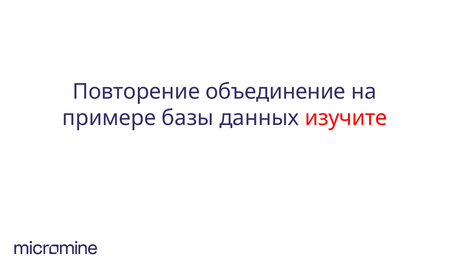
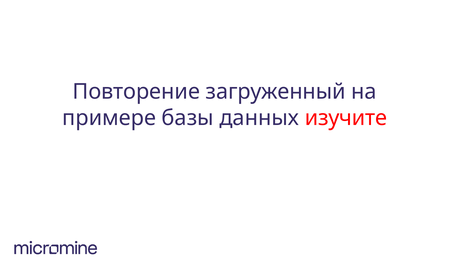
объединение: объединение -> загруженный (276, 92)
